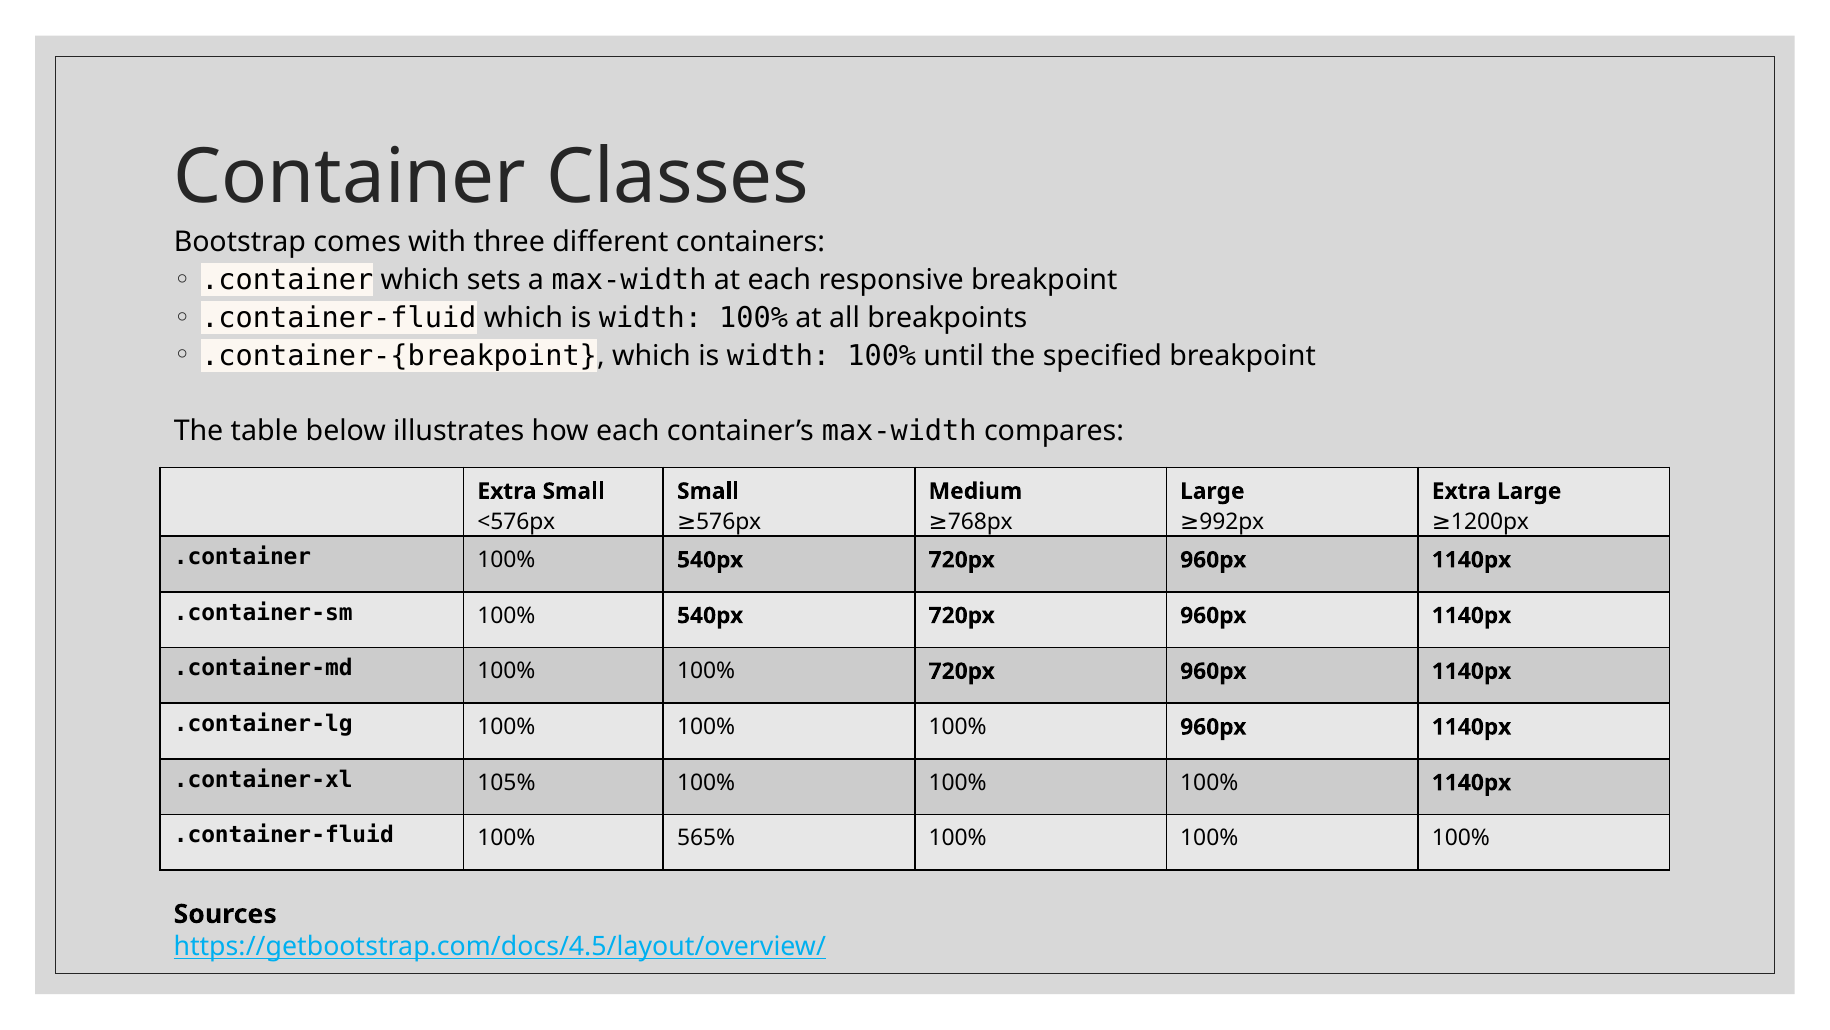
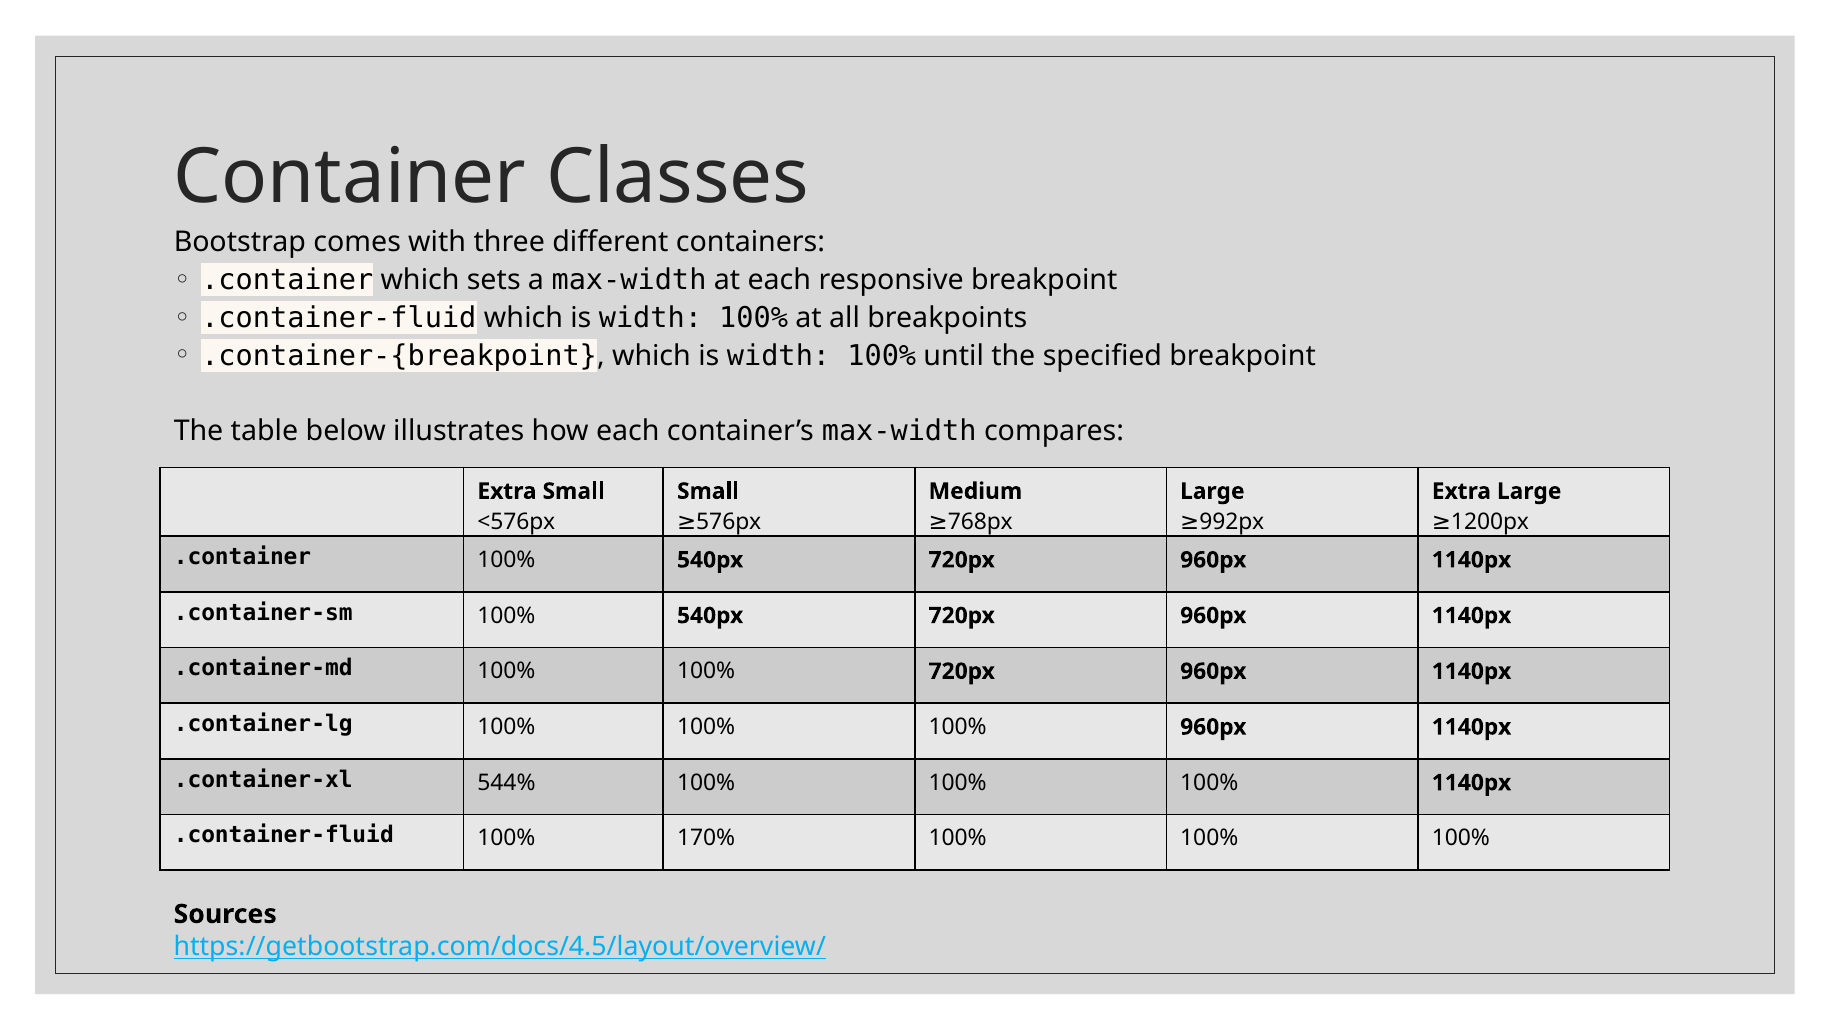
105%: 105% -> 544% (506, 782)
565%: 565% -> 170% (706, 838)
